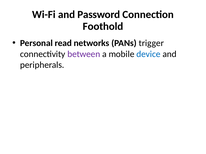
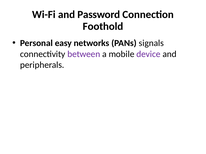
read: read -> easy (63, 43)
trigger: trigger -> signals (151, 43)
device colour: blue -> purple (148, 54)
